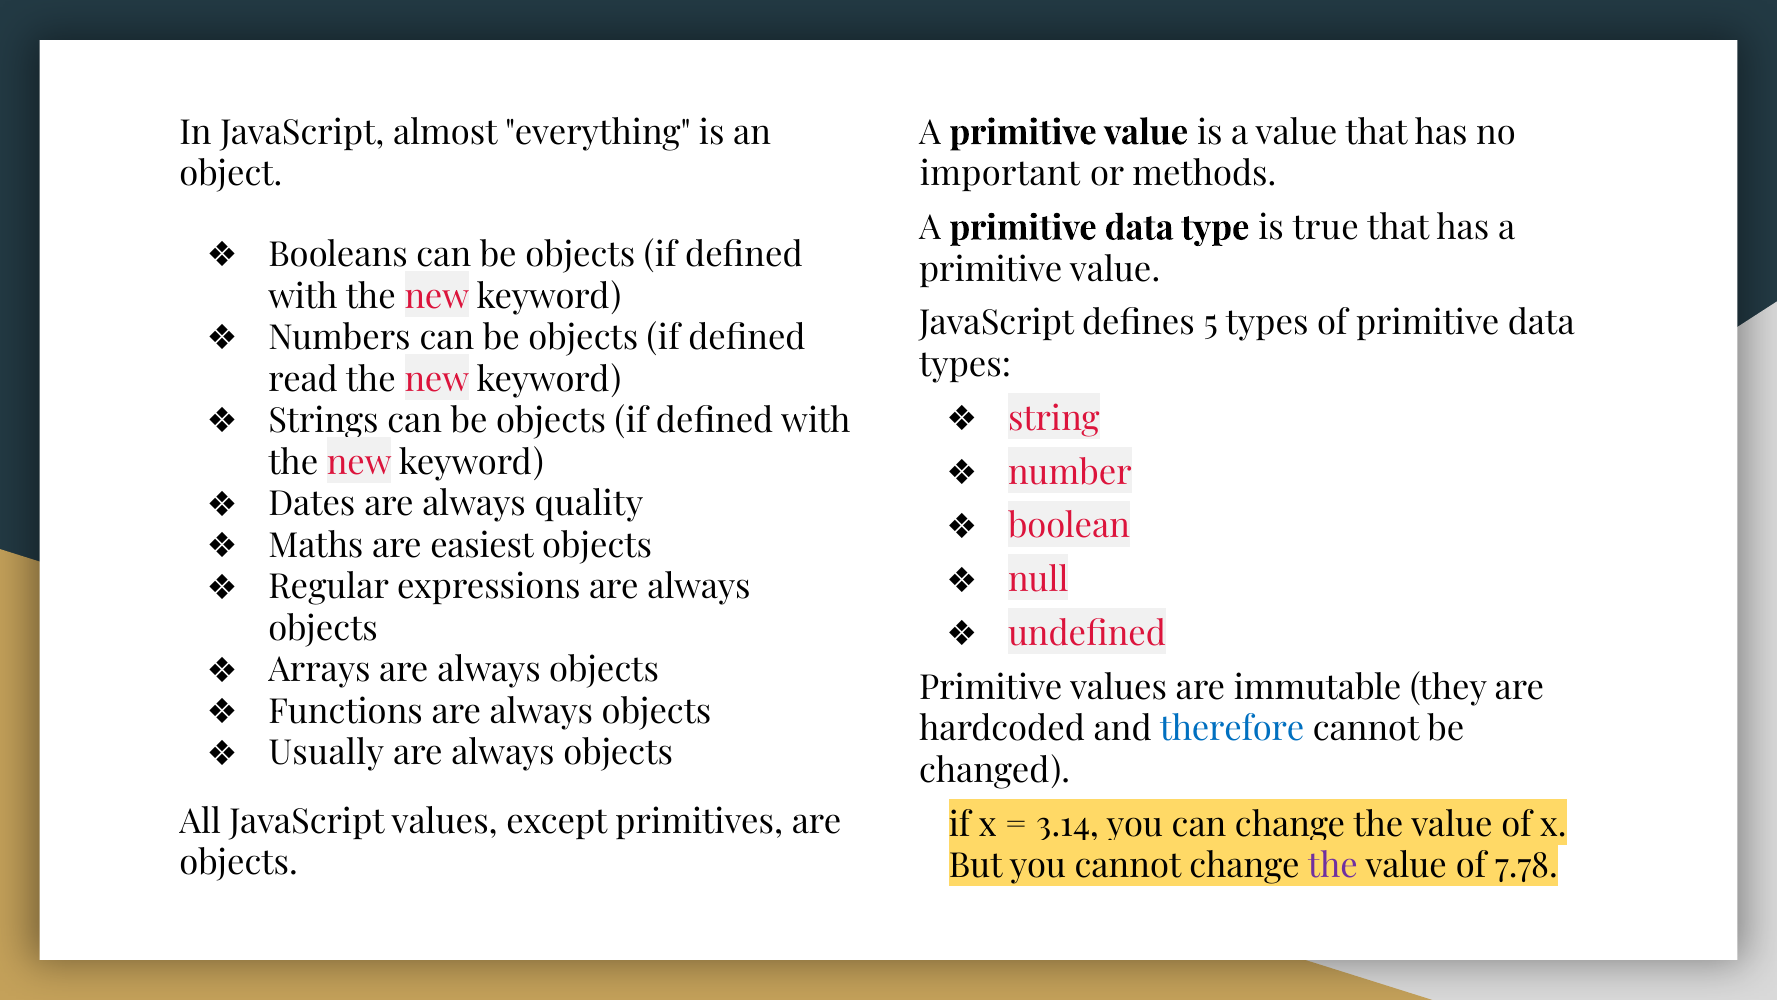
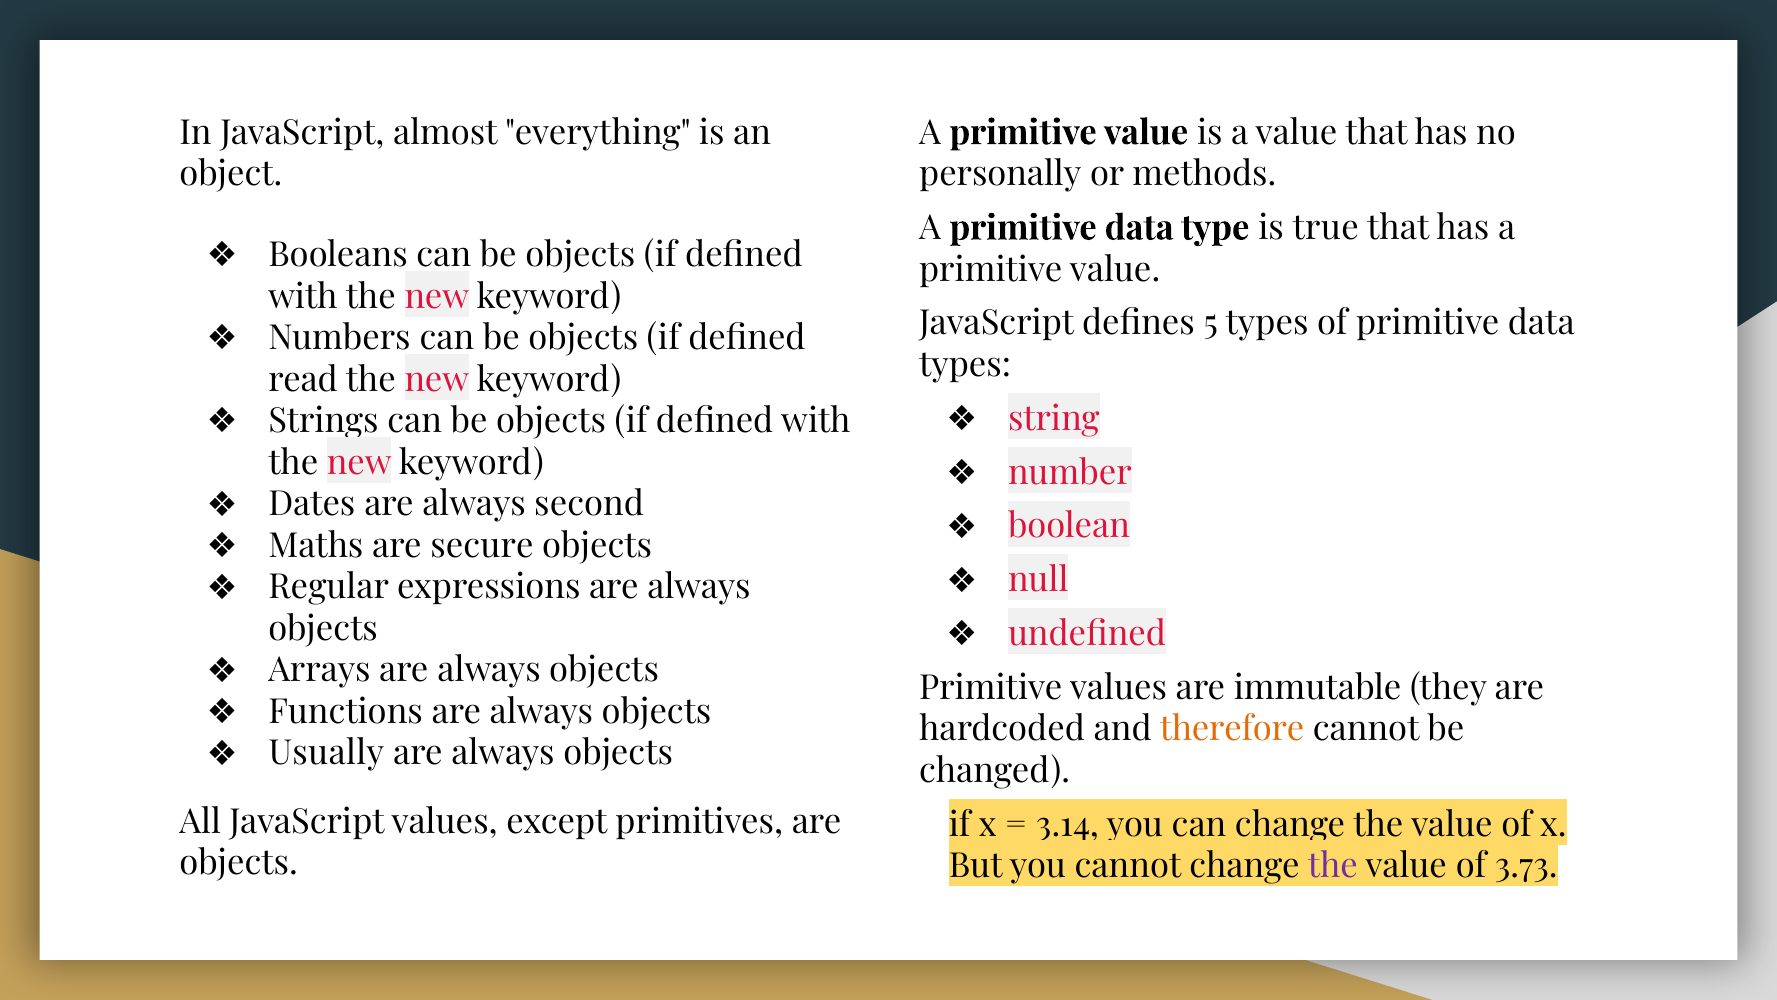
important: important -> personally (1000, 174)
quality: quality -> second (589, 504)
easiest: easiest -> secure (482, 546)
therefore colour: blue -> orange (1232, 729)
7.78: 7.78 -> 3.73 (1526, 866)
